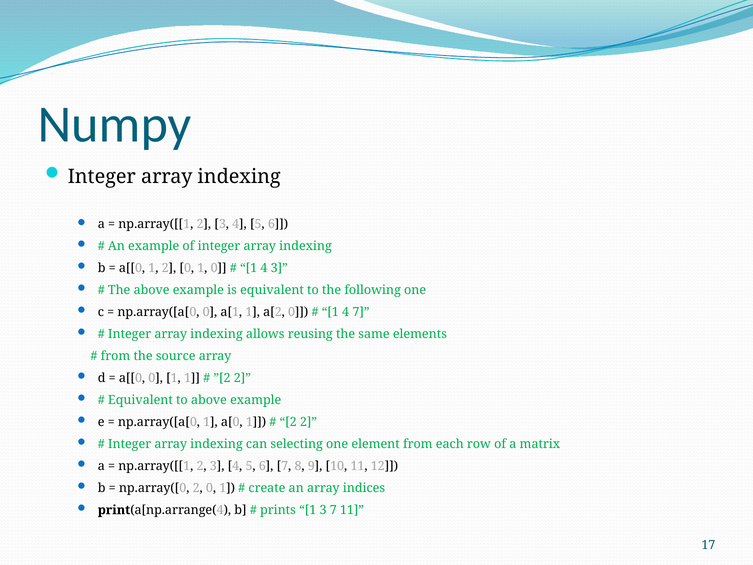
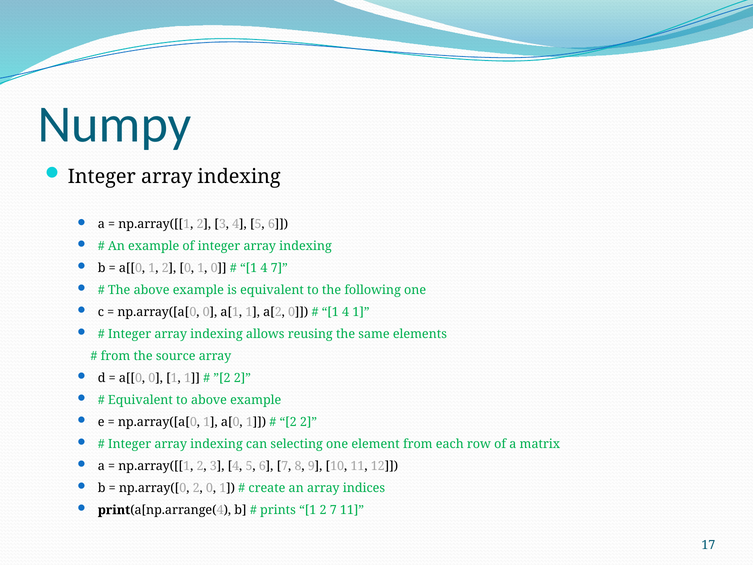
4 3: 3 -> 7 (279, 268)
4 7: 7 -> 1 (361, 312)
prints 1 3: 3 -> 2 (323, 510)
